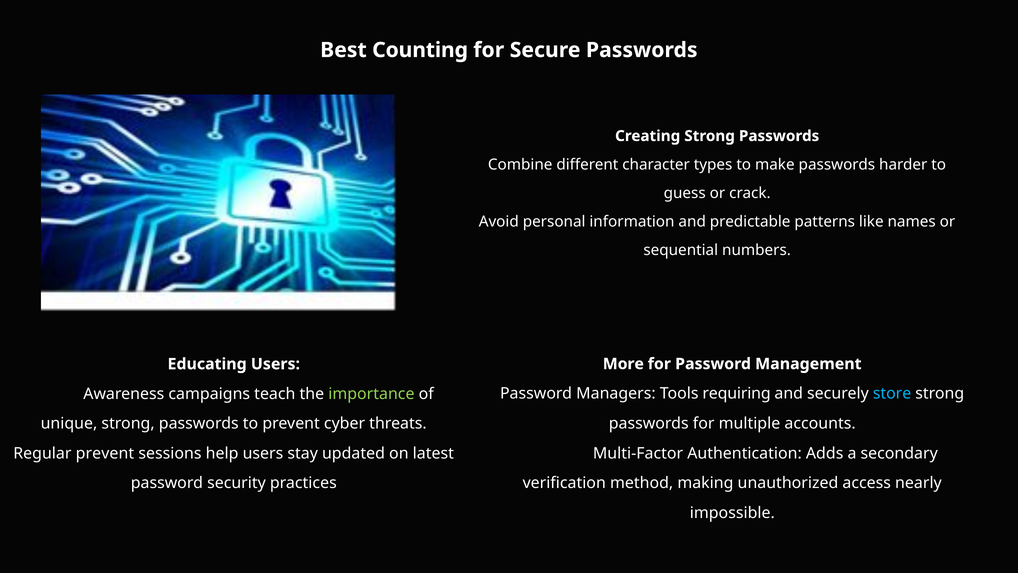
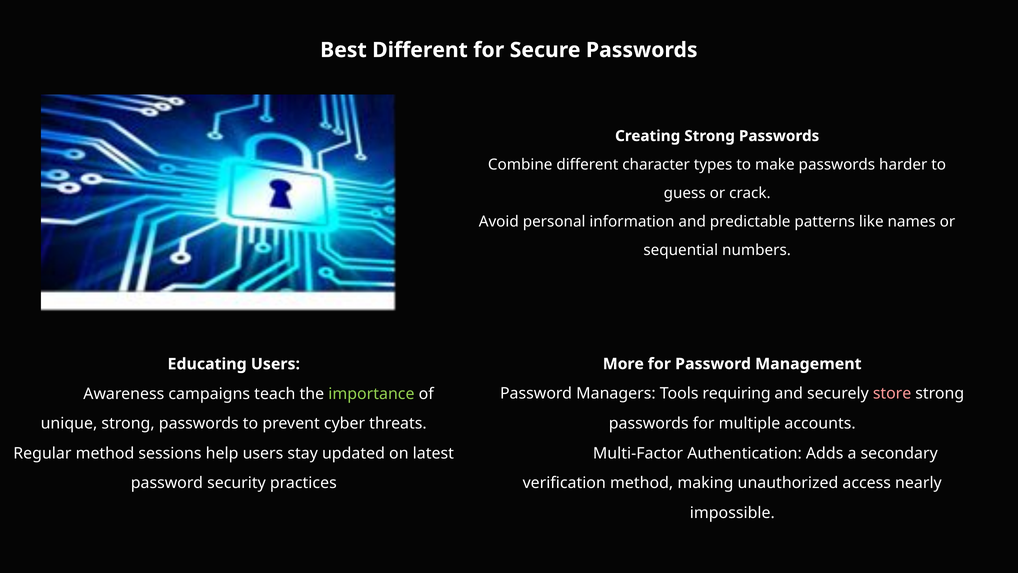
Best Counting: Counting -> Different (420, 50)
store colour: light blue -> pink (892, 393)
Regular prevent: prevent -> method (105, 453)
